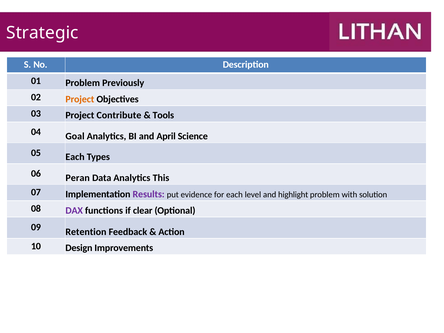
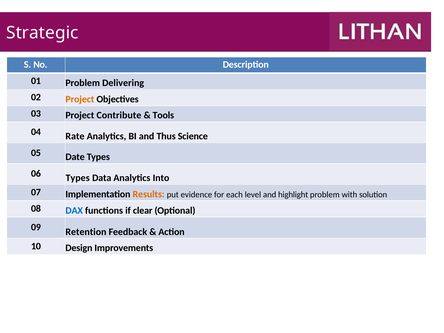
Previously: Previously -> Delivering (123, 83)
Goal: Goal -> Rate (75, 136)
April: April -> Thus (166, 136)
05 Each: Each -> Date (75, 157)
06 Peran: Peran -> Types (78, 178)
This: This -> Into (161, 178)
Results colour: purple -> orange (149, 194)
DAX colour: purple -> blue (74, 210)
